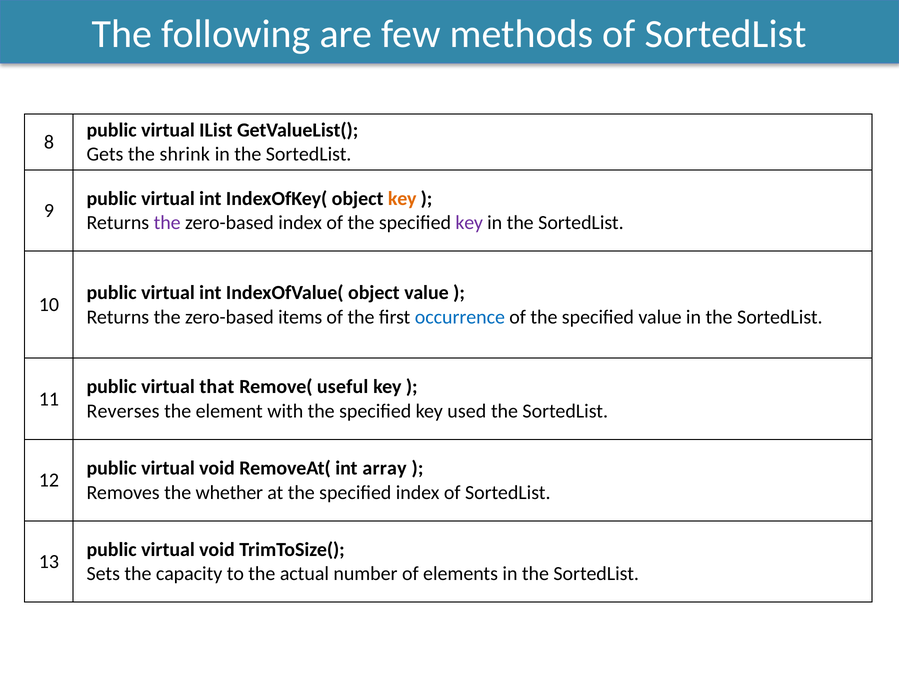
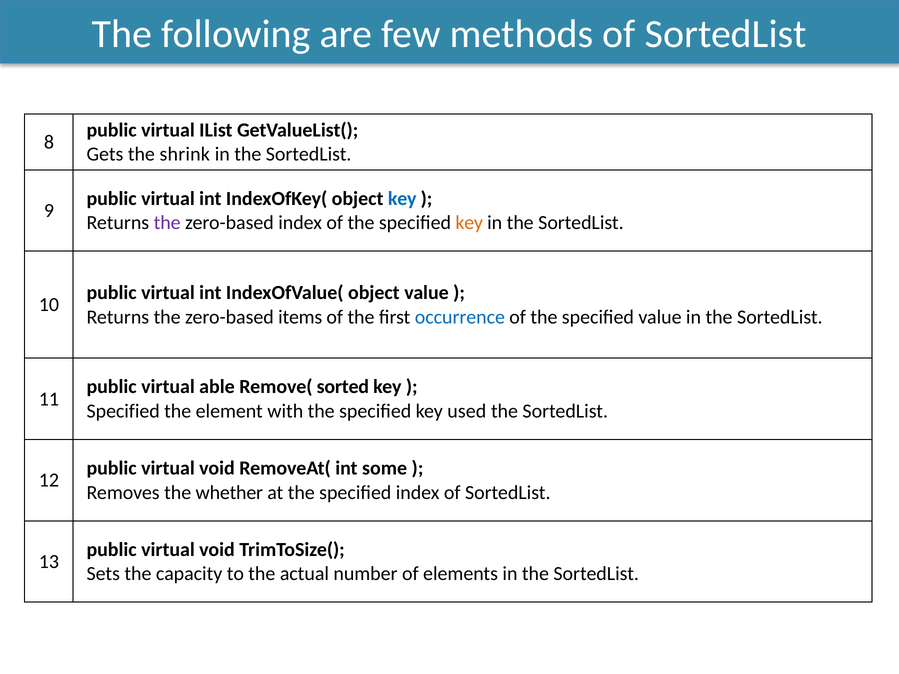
key colour: orange -> blue (402, 199)
key colour: purple -> orange (469, 223)
that: that -> able (217, 387)
useful: useful -> sorted (343, 387)
Reverses: Reverses -> Specified (123, 411)
array: array -> some (385, 468)
